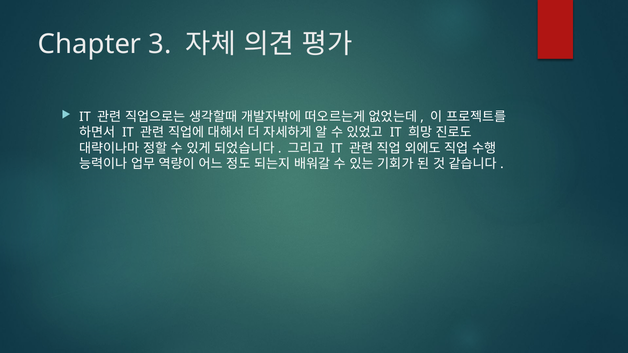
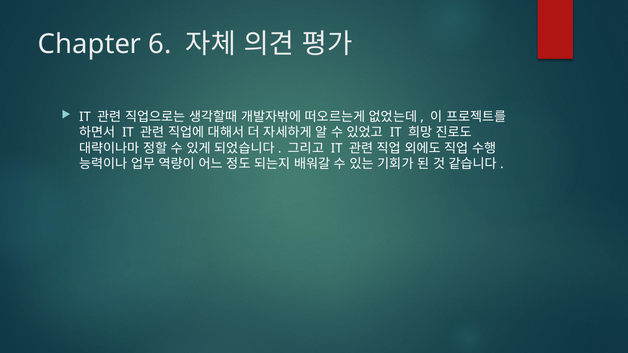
3: 3 -> 6 (160, 44)
